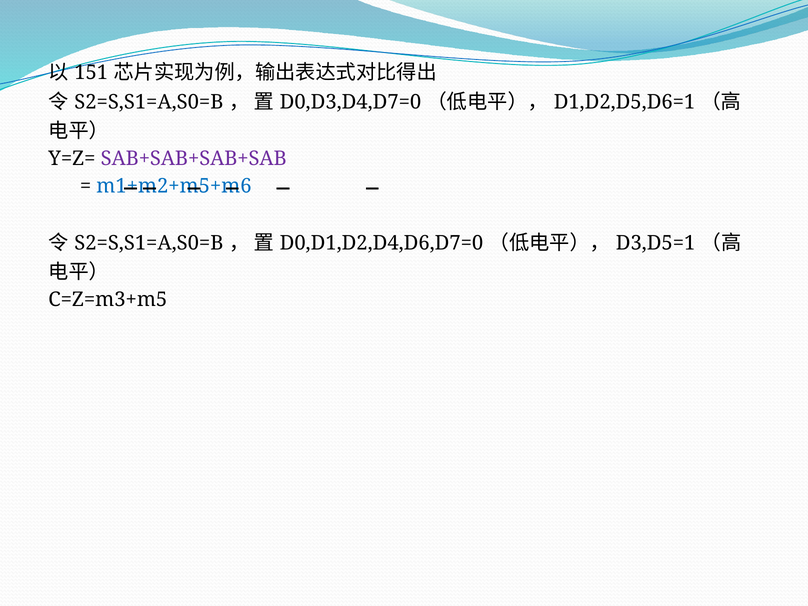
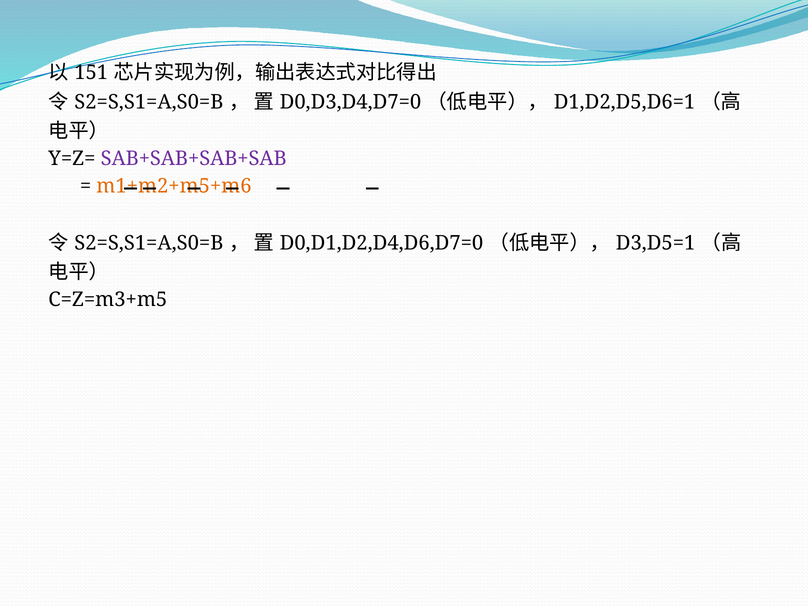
m1+m2+m5+m6 colour: blue -> orange (174, 186)
